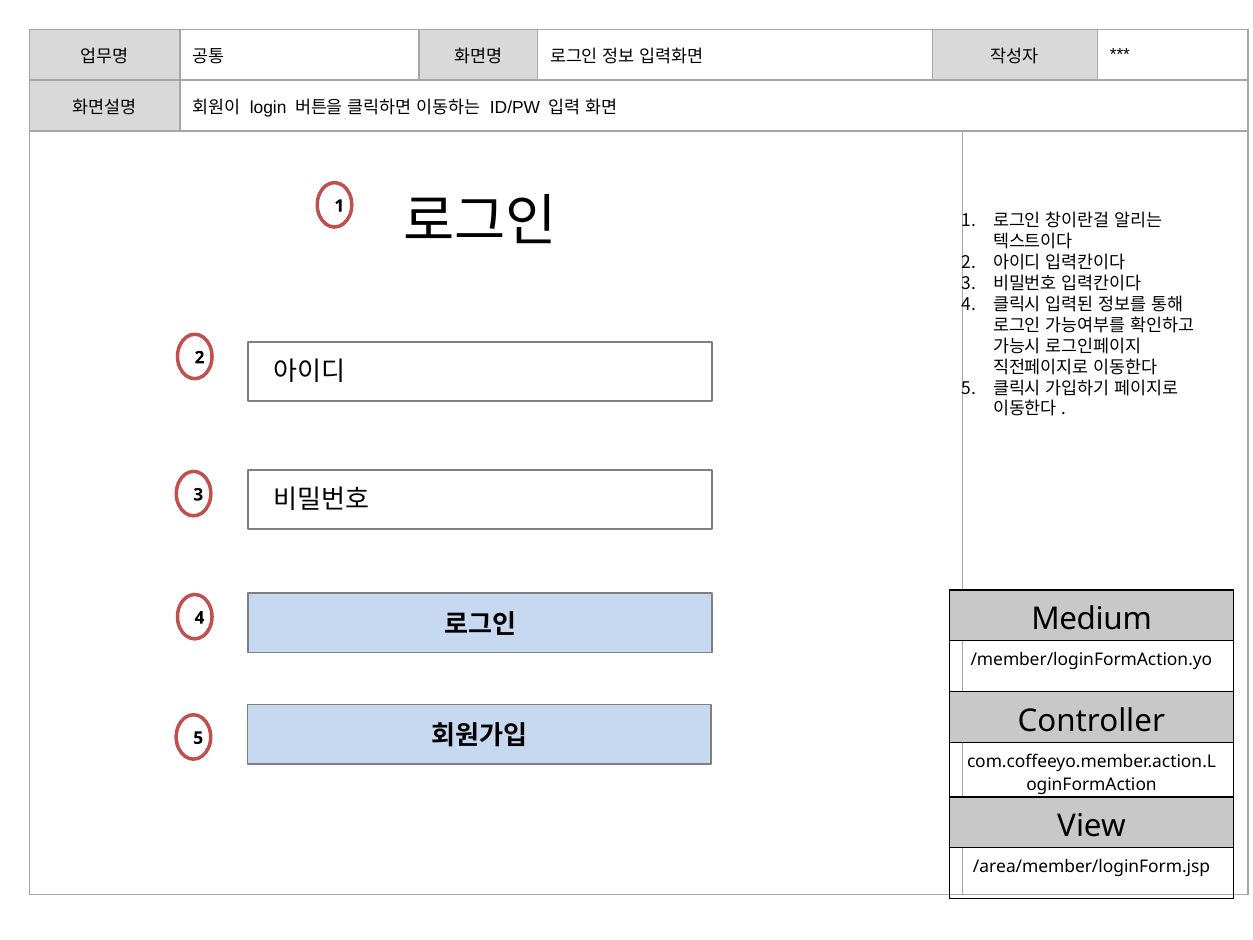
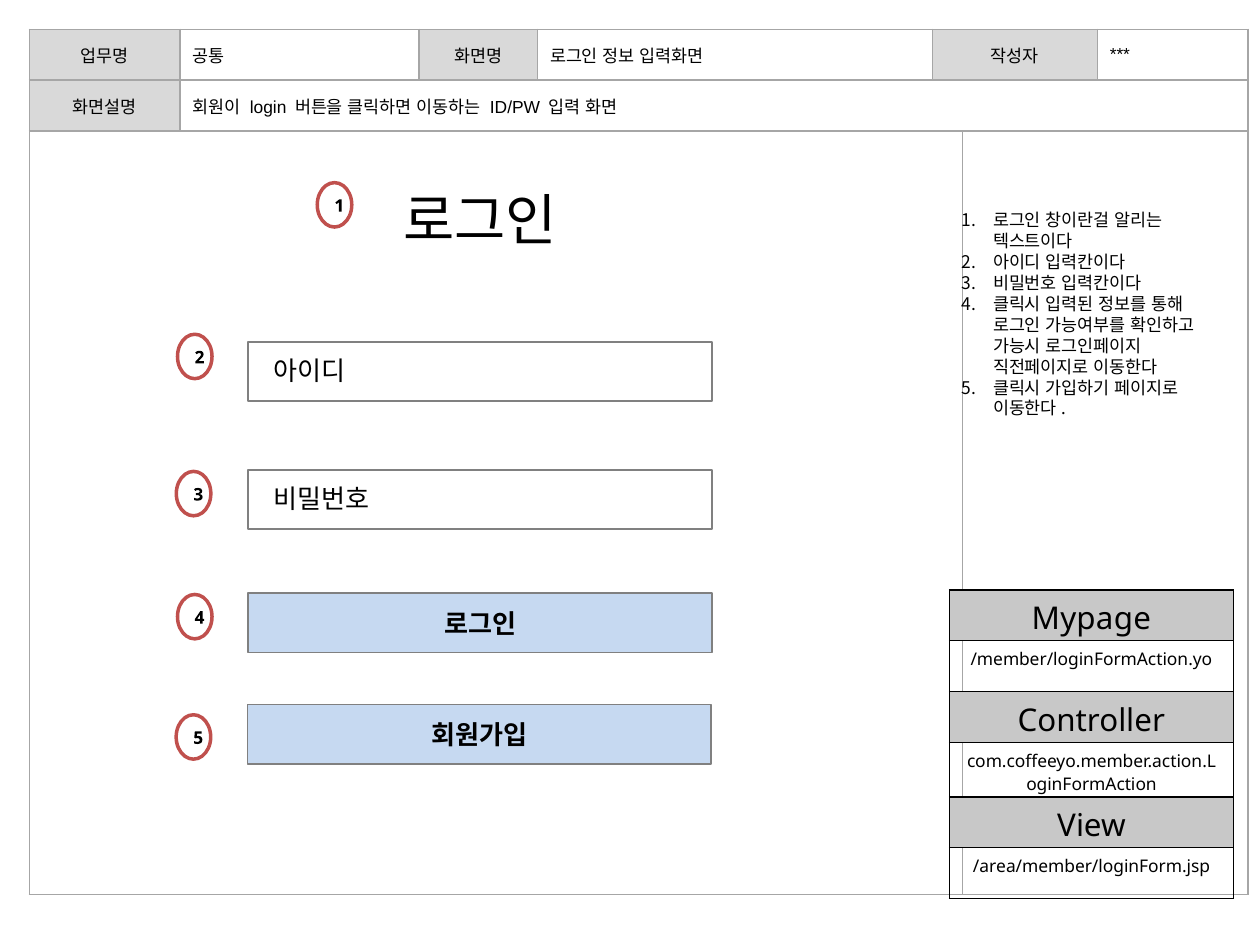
Medium: Medium -> Mypage (1091, 619)
